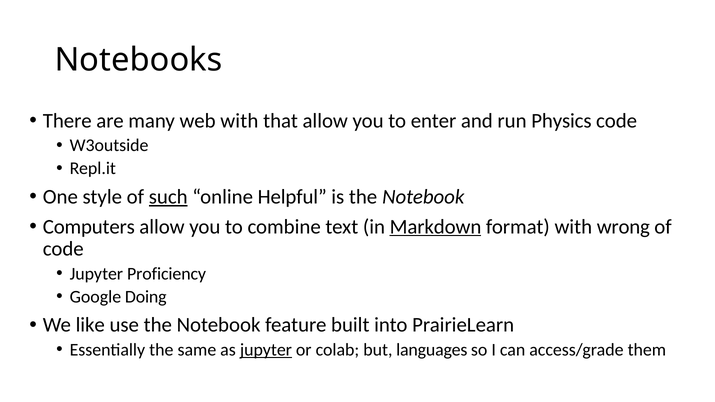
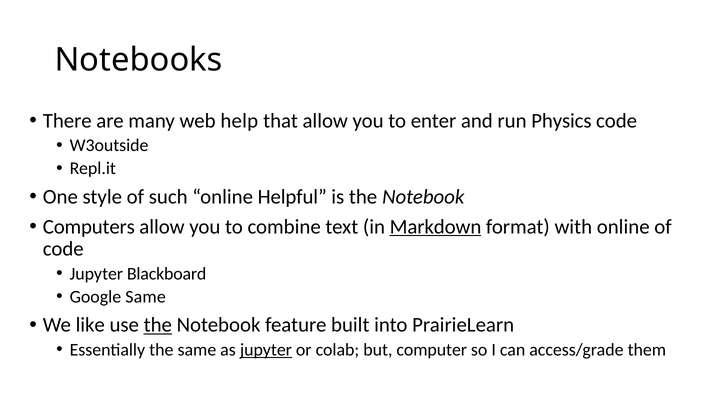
web with: with -> help (239, 121)
such underline: present -> none (168, 197)
with wrong: wrong -> online (623, 227)
Proficiency: Proficiency -> Blackboard (167, 274)
Google Doing: Doing -> Same (146, 297)
the underline: none -> present (158, 325)
languages: languages -> computer (432, 350)
